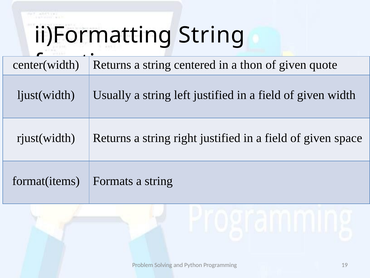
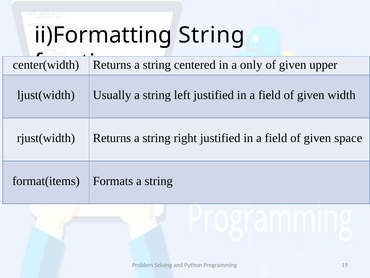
thon: thon -> only (251, 65)
quote: quote -> upper (323, 65)
